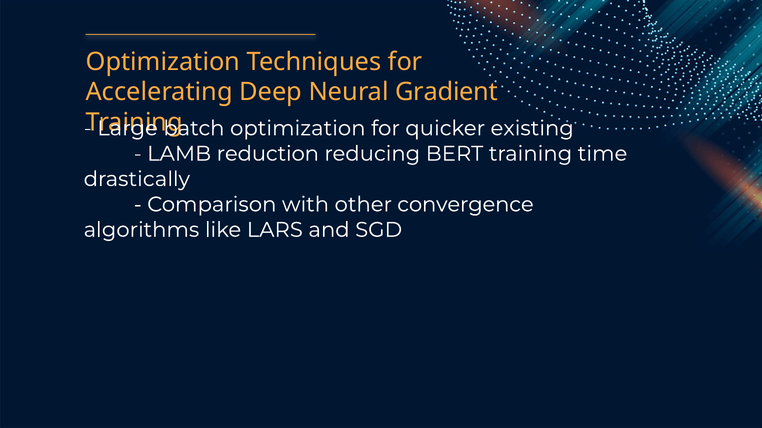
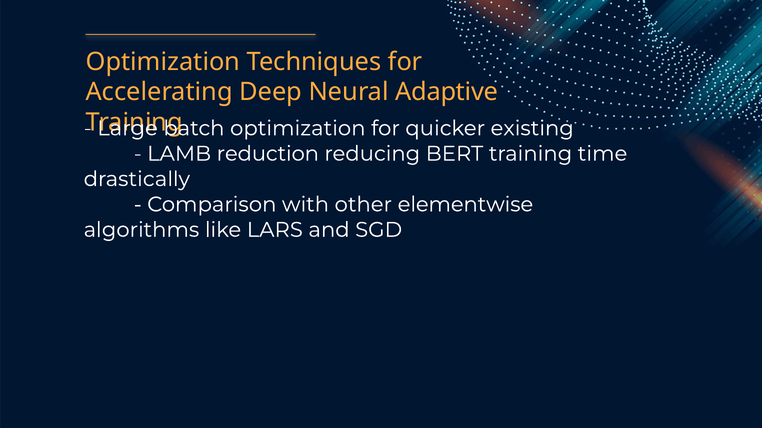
Gradient: Gradient -> Adaptive (447, 92)
convergence: convergence -> elementwise (465, 205)
